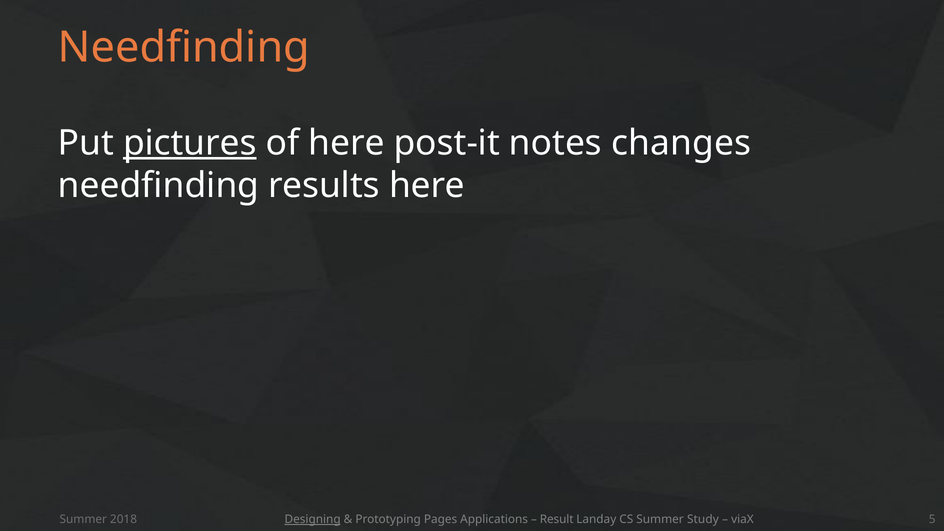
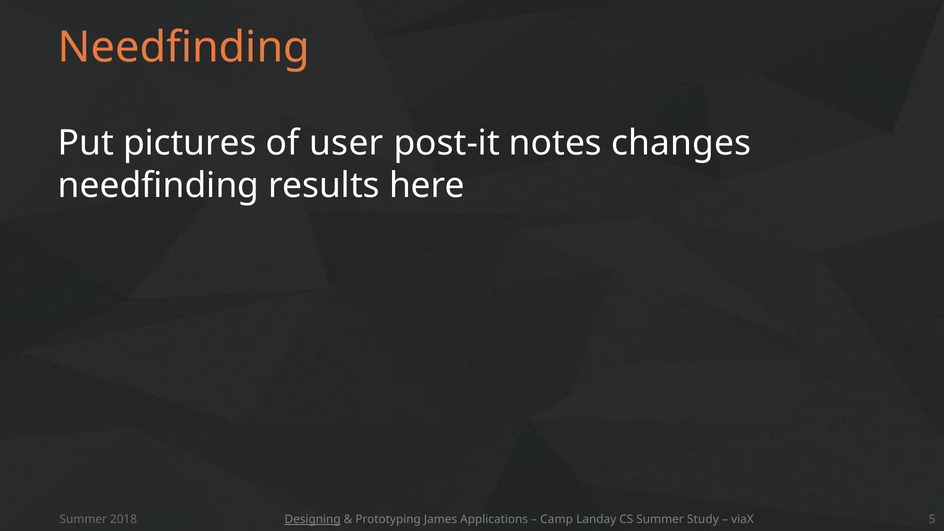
pictures underline: present -> none (190, 143)
of here: here -> user (346, 143)
Pages: Pages -> James (441, 520)
Result: Result -> Camp (557, 520)
